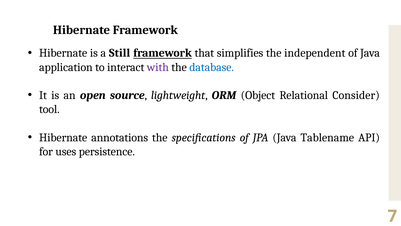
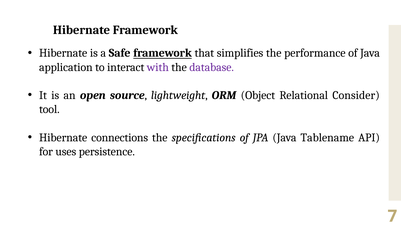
Still: Still -> Safe (120, 53)
independent: independent -> performance (315, 53)
database colour: blue -> purple (212, 67)
annotations: annotations -> connections (120, 137)
